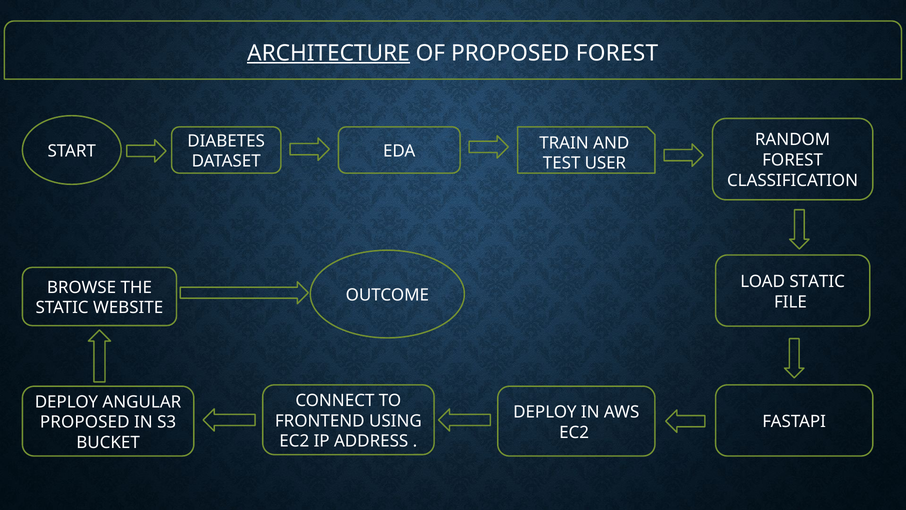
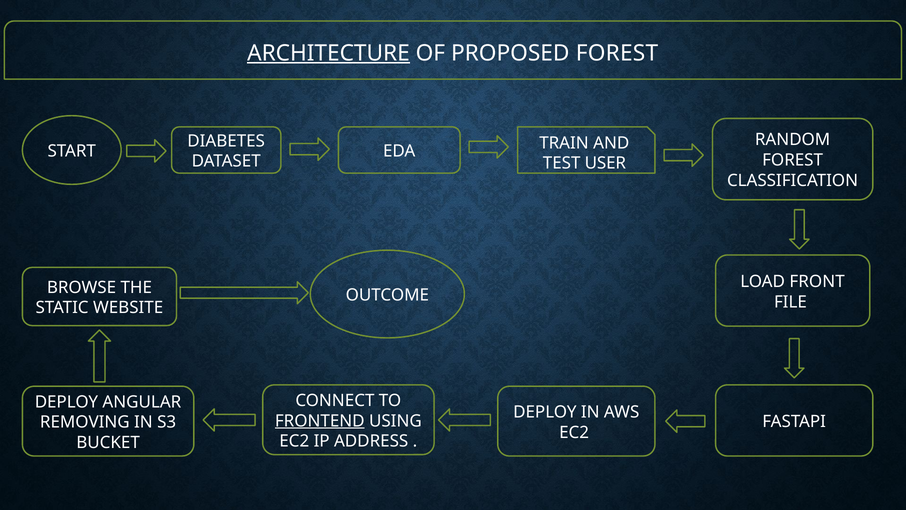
LOAD STATIC: STATIC -> FRONT (817, 281)
FRONTEND underline: none -> present (320, 421)
PROPOSED: PROPOSED -> REMOVING (85, 422)
